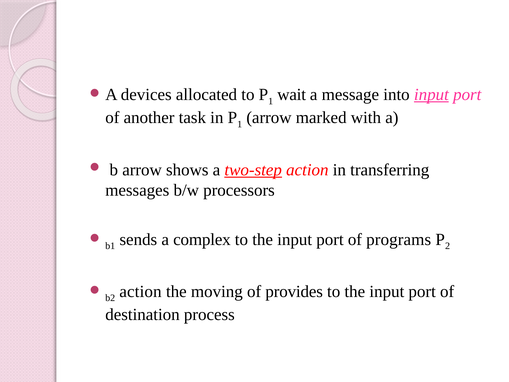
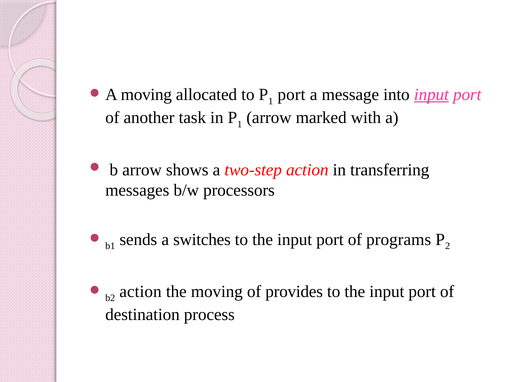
A devices: devices -> moving (146, 94)
wait: wait -> port (291, 94)
two-step underline: present -> none (253, 170)
complex: complex -> switches (202, 239)
